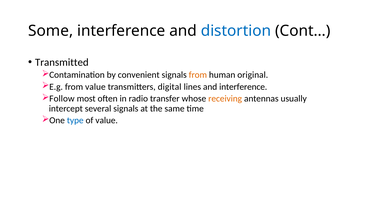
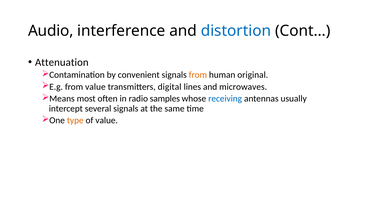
Some: Some -> Audio (51, 31)
Transmitted: Transmitted -> Attenuation (62, 62)
and interference: interference -> microwaves (243, 87)
Follow: Follow -> Means (62, 99)
transfer: transfer -> samples (165, 99)
receiving colour: orange -> blue (225, 99)
type colour: blue -> orange (75, 121)
